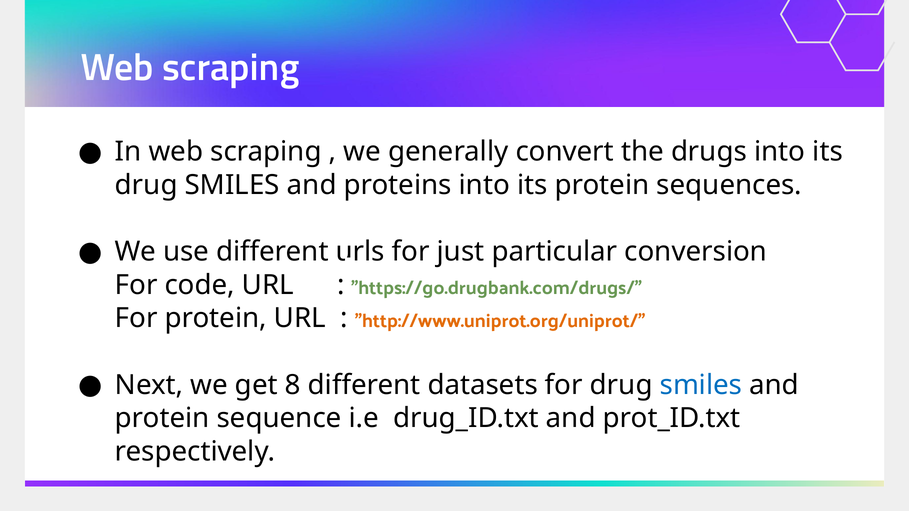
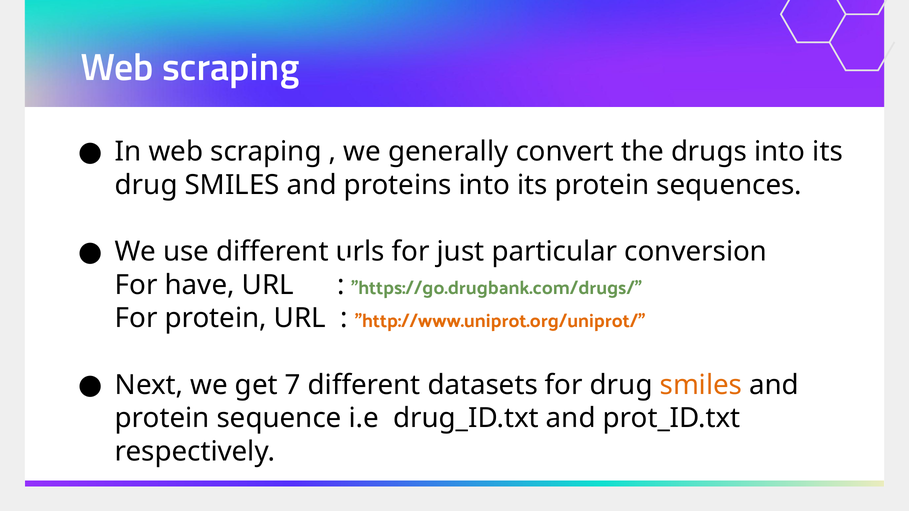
code: code -> have (200, 285)
8: 8 -> 7 (293, 385)
smiles colour: blue -> orange (701, 385)
